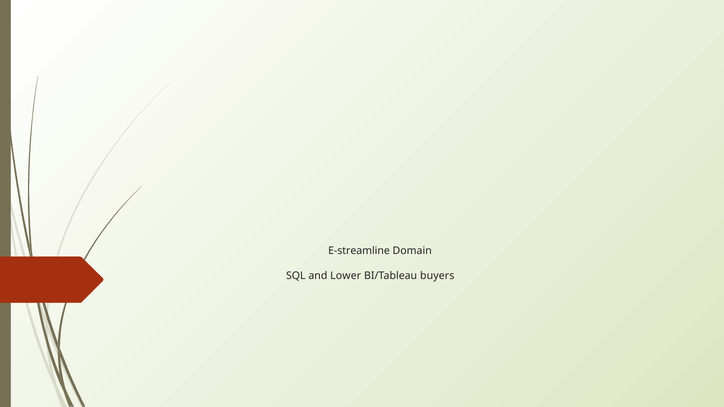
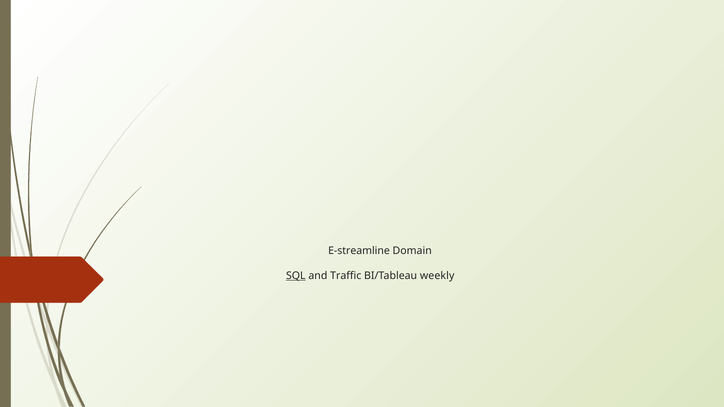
SQL underline: none -> present (296, 276)
Lower: Lower -> Traffic (346, 276)
buyers: buyers -> weekly (437, 276)
